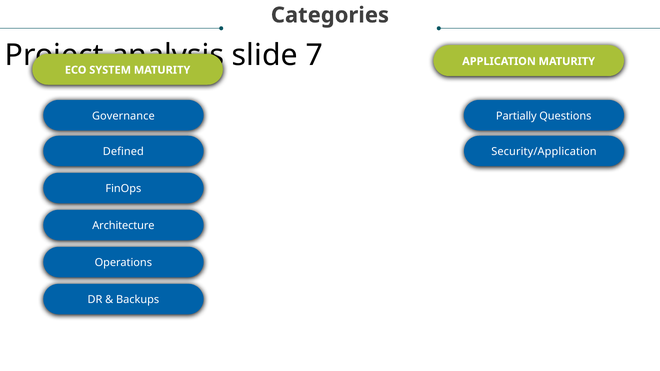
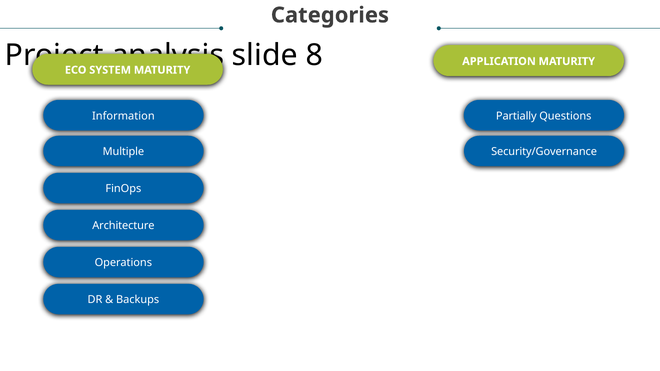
7: 7 -> 8 (314, 55)
Governance: Governance -> Information (123, 116)
Defined: Defined -> Multiple (123, 152)
Security/Application: Security/Application -> Security/Governance (544, 152)
